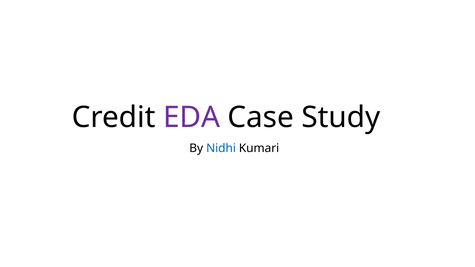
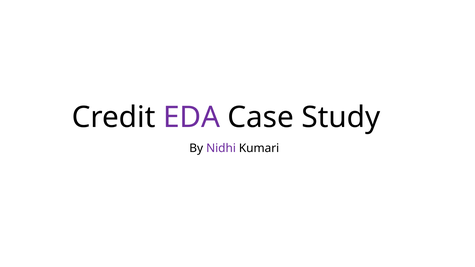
Nidhi colour: blue -> purple (221, 148)
